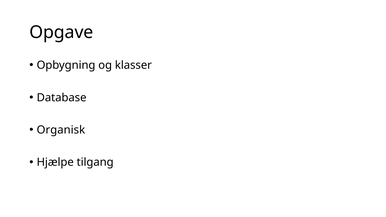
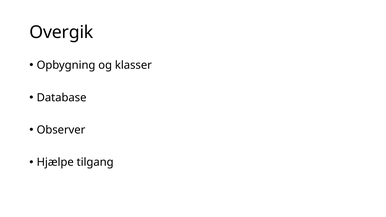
Opgave: Opgave -> Overgik (61, 32)
Organisk: Organisk -> Observer (61, 130)
